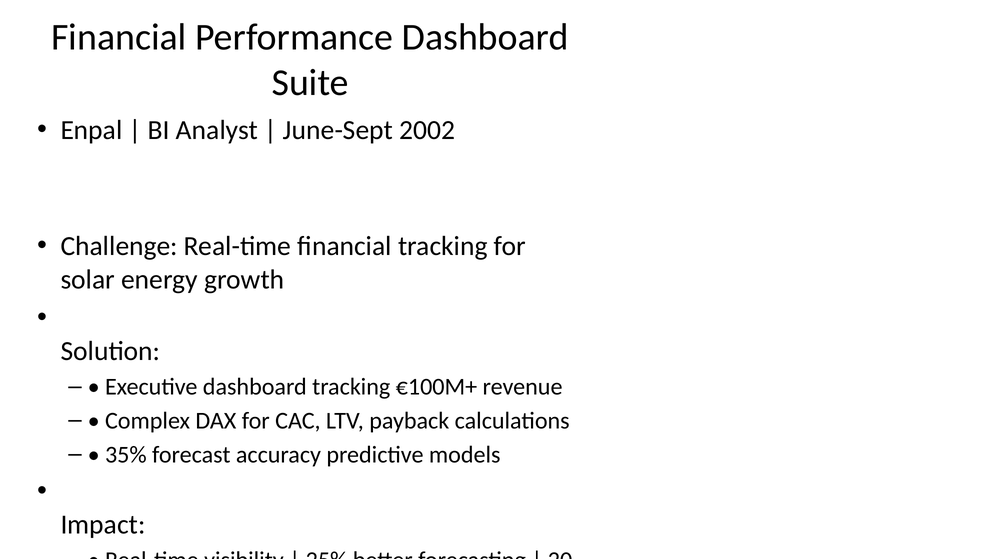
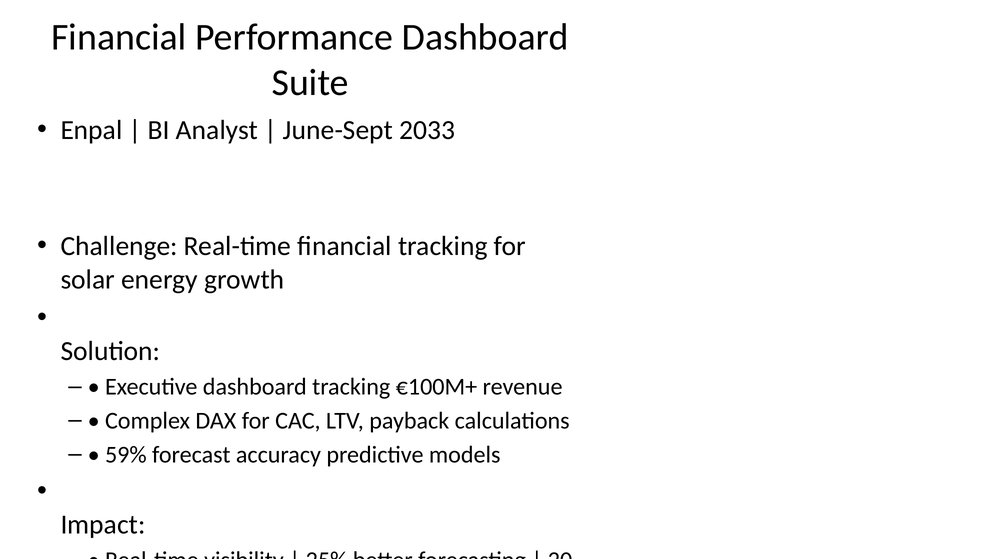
2002: 2002 -> 2033 (427, 130)
35%: 35% -> 59% (126, 454)
